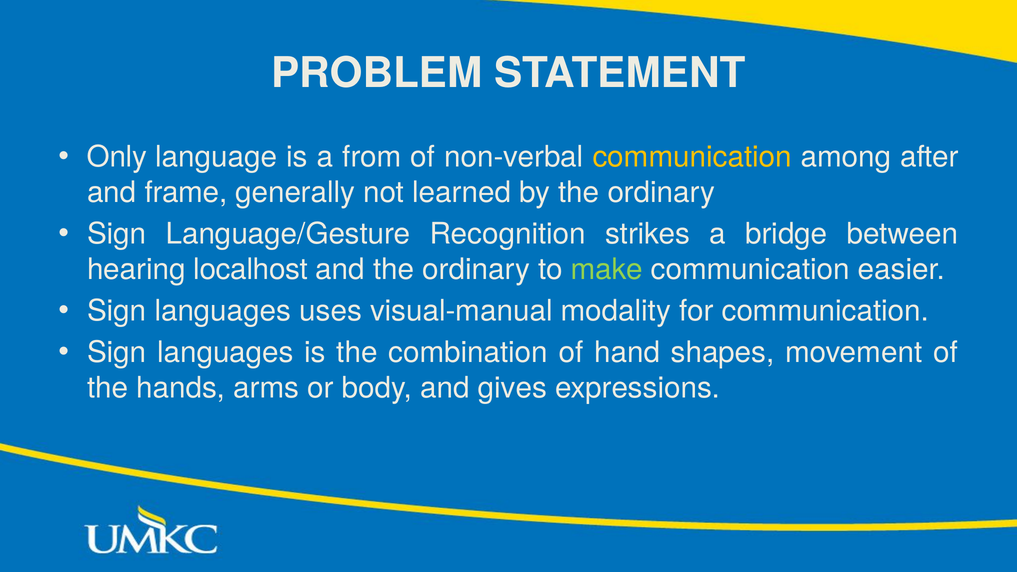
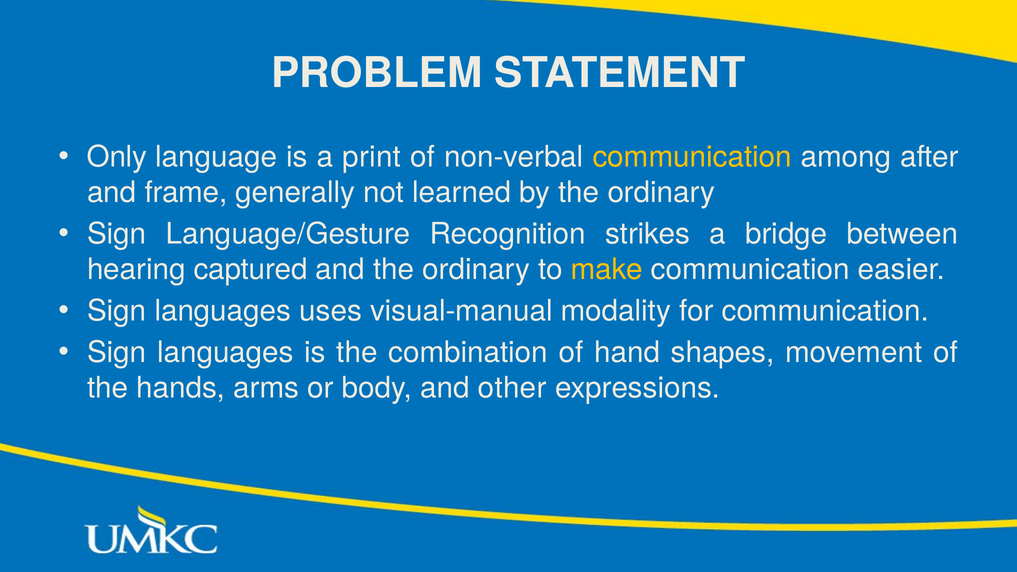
from: from -> print (372, 157)
localhost: localhost -> captured (251, 270)
make colour: light green -> yellow (607, 270)
gives: gives -> other (512, 388)
